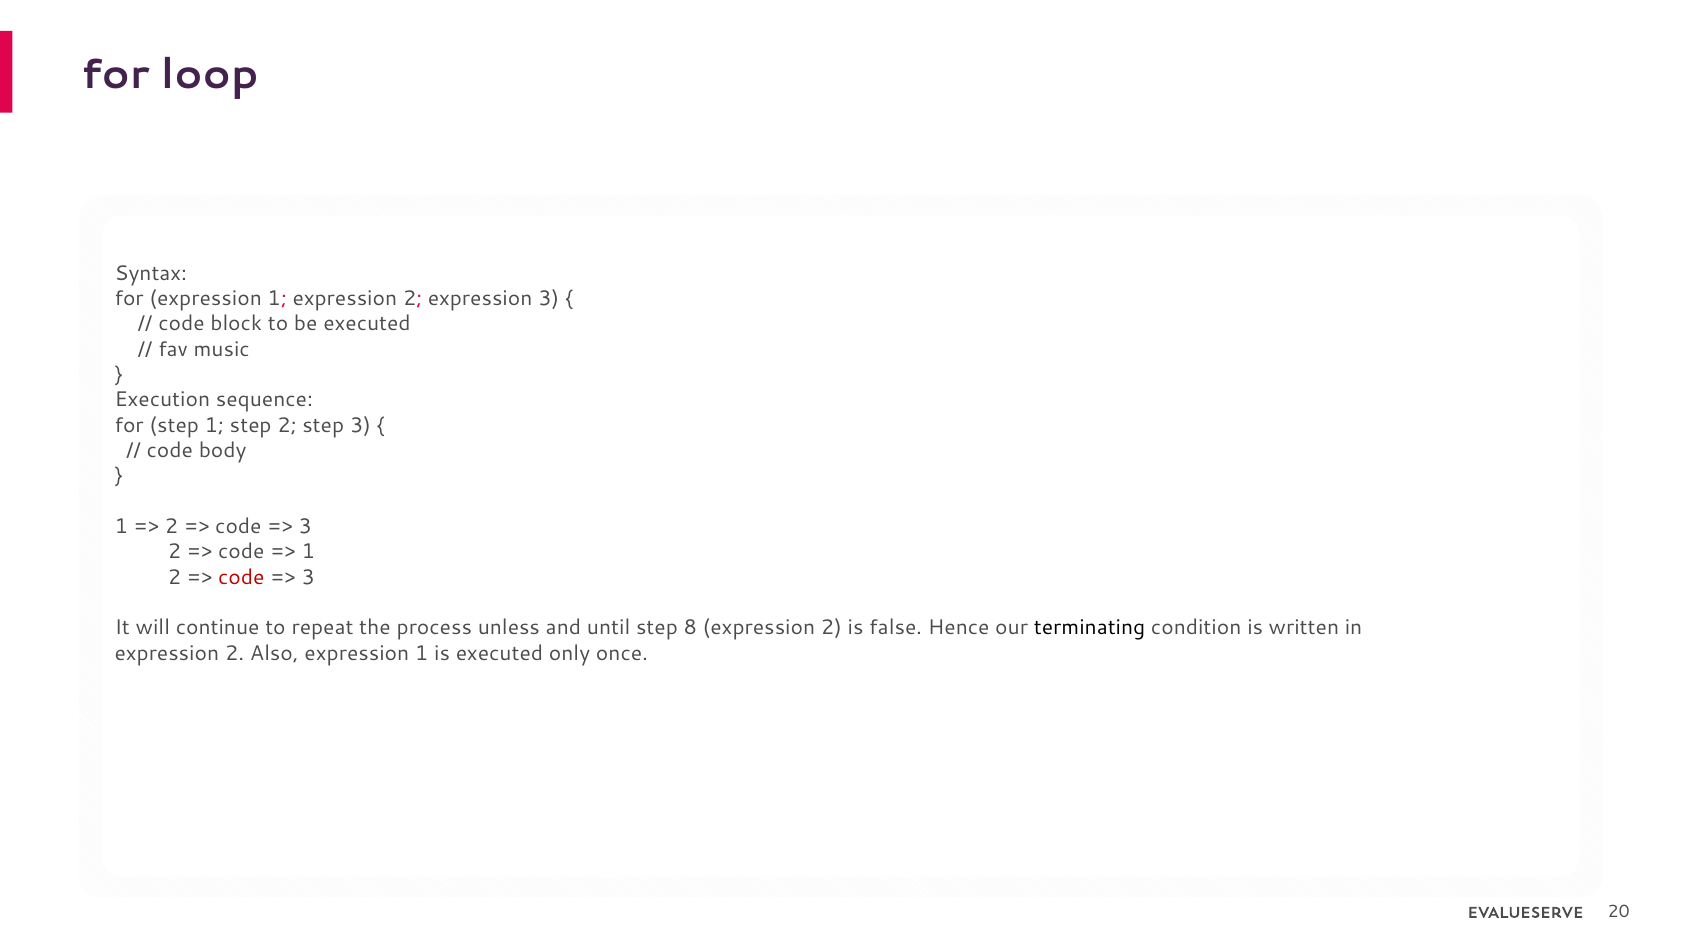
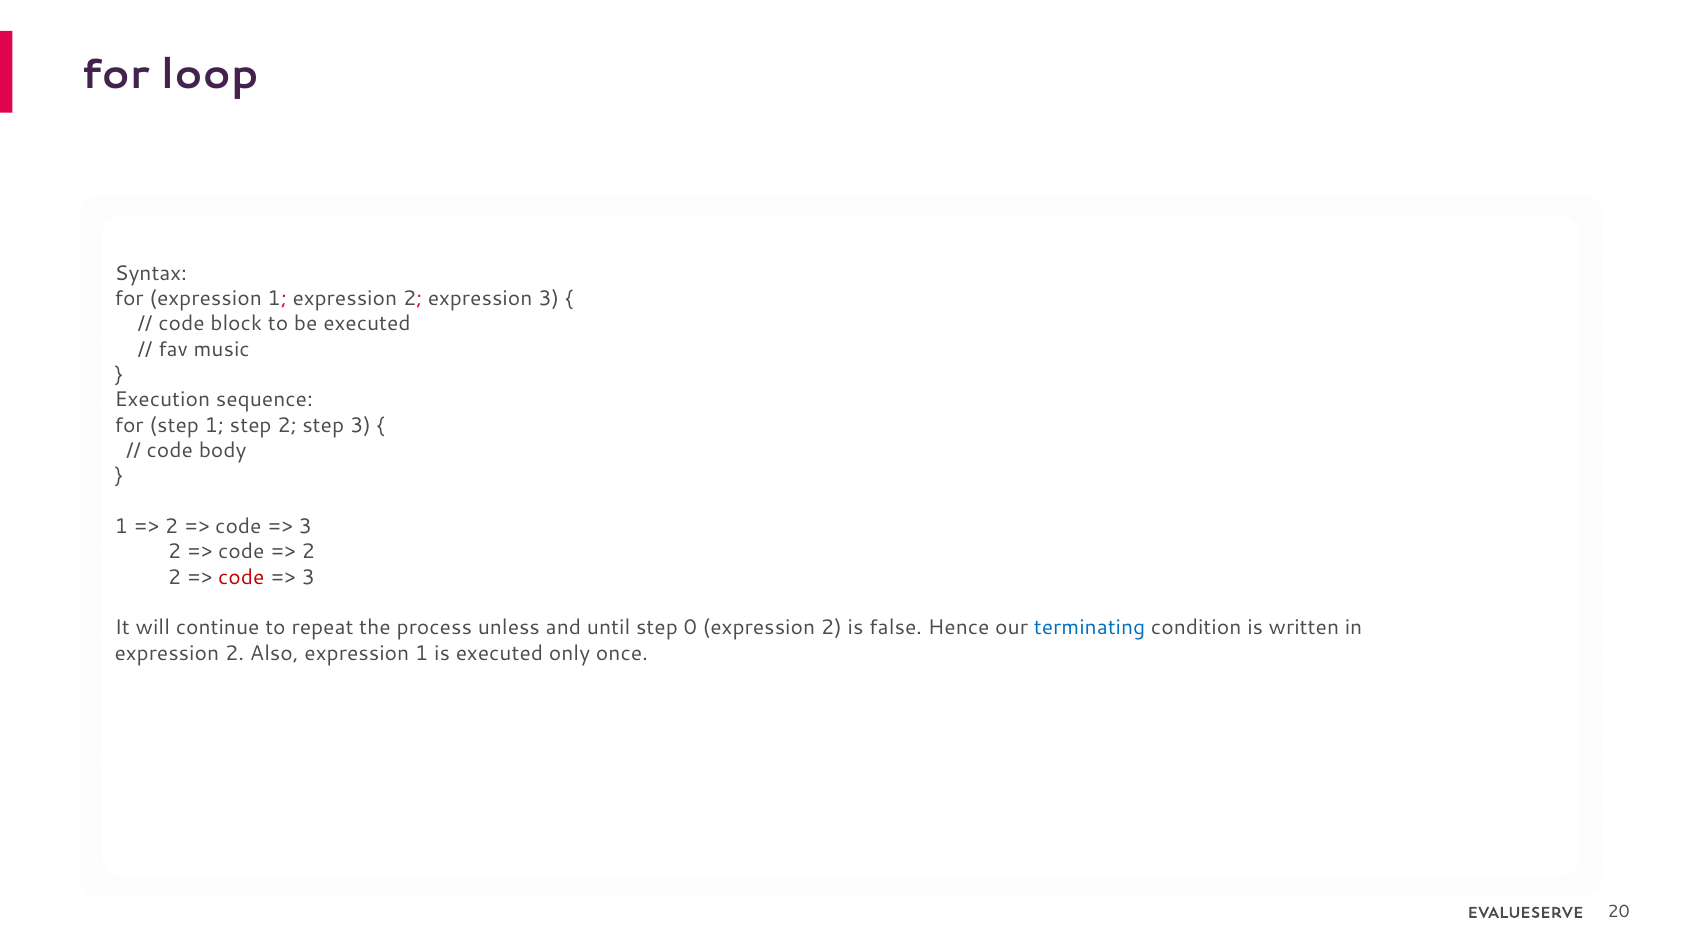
1: 1 -> 2 (308, 552)
8: 8 -> 0 (690, 628)
terminating colour: black -> blue (1090, 628)
